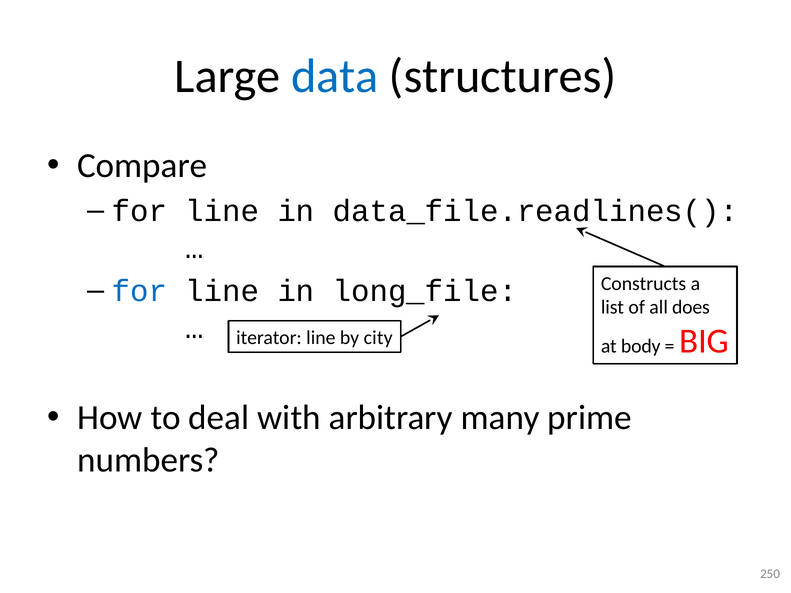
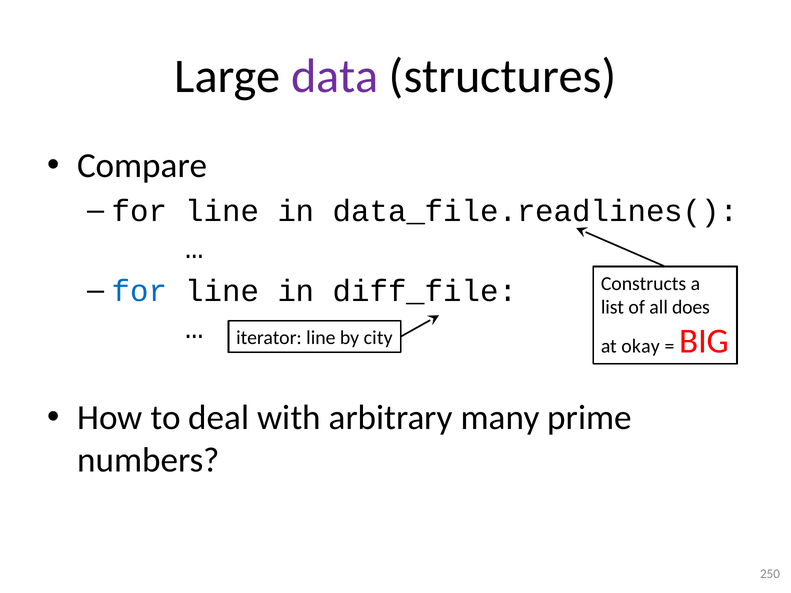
data colour: blue -> purple (335, 77)
long_file: long_file -> diff_file (425, 291)
body: body -> okay (641, 347)
